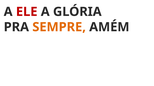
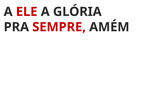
SEMPRE colour: orange -> red (59, 27)
